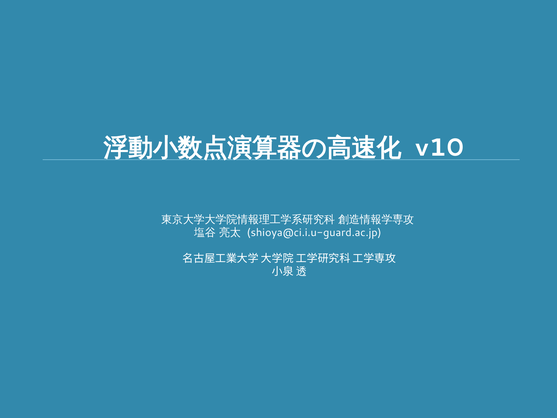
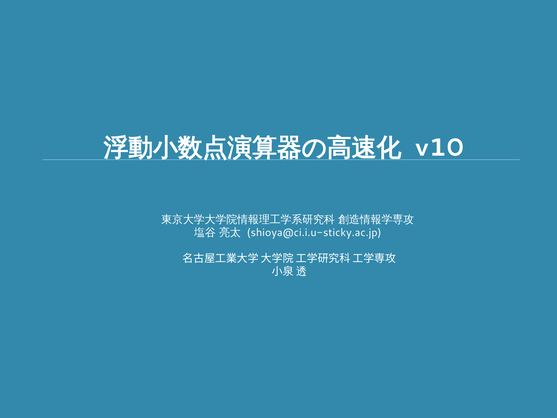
shioya@ci.i.u-guard.ac.jp: shioya@ci.i.u-guard.ac.jp -> shioya@ci.i.u-sticky.ac.jp (314, 233)
